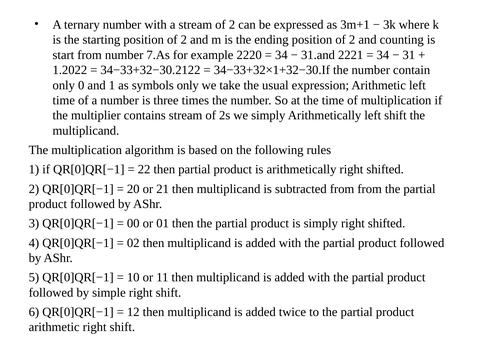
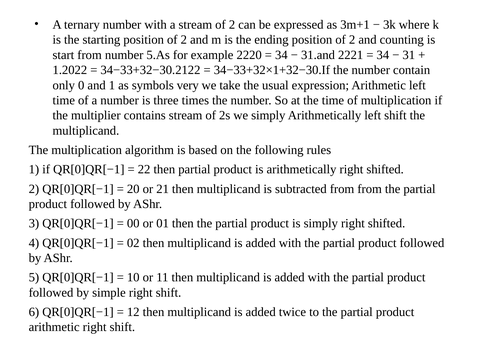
7.As: 7.As -> 5.As (158, 55)
symbols only: only -> very (188, 85)
